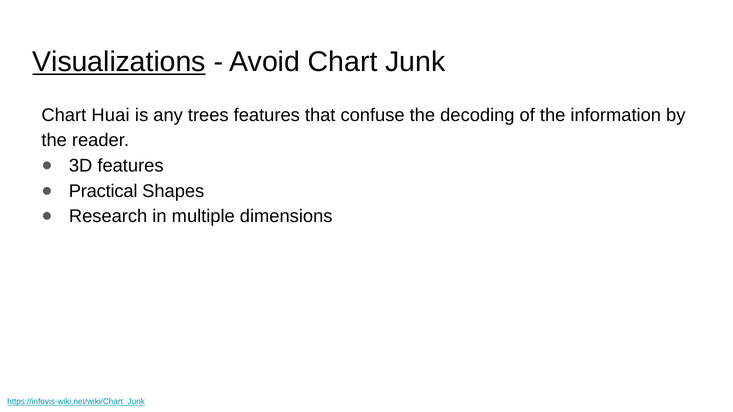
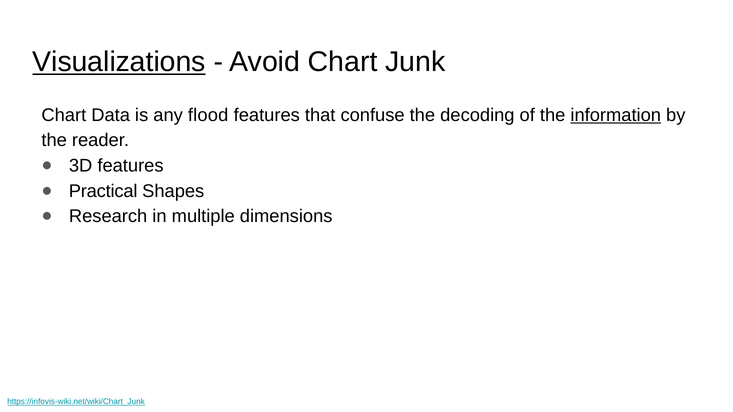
Huai: Huai -> Data (111, 115)
trees: trees -> flood (208, 115)
information underline: none -> present (616, 115)
